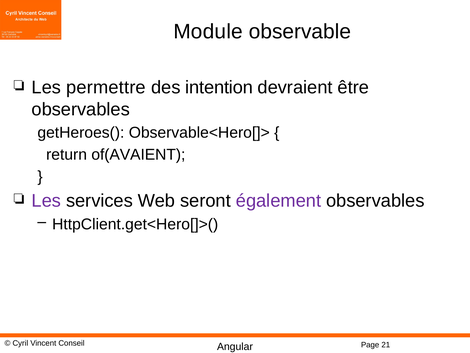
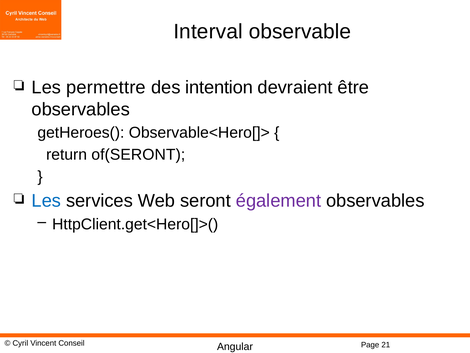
Module: Module -> Interval (208, 32)
of(AVAIENT: of(AVAIENT -> of(SERONT (138, 154)
Les colour: purple -> blue (46, 201)
